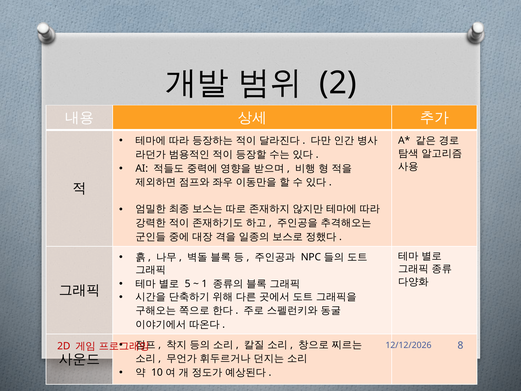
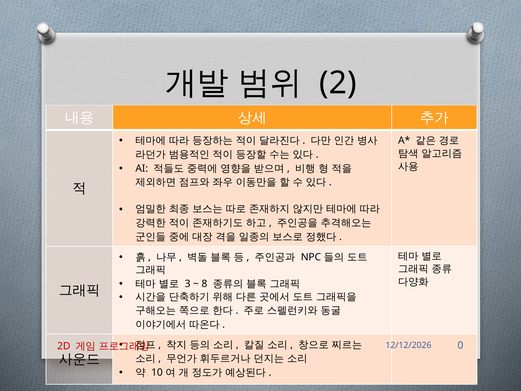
5: 5 -> 3 (188, 284)
1: 1 -> 8 (204, 284)
8: 8 -> 0 (460, 345)
